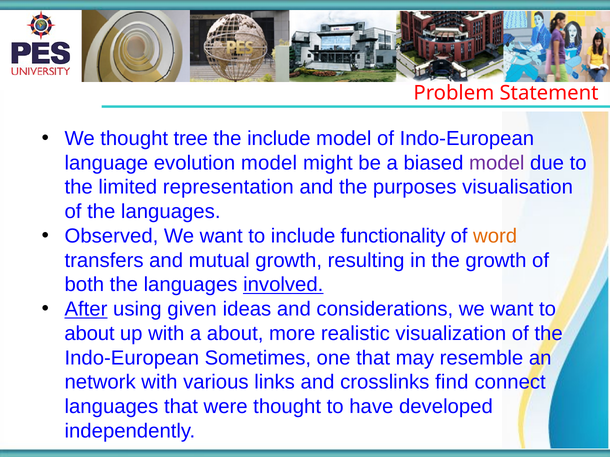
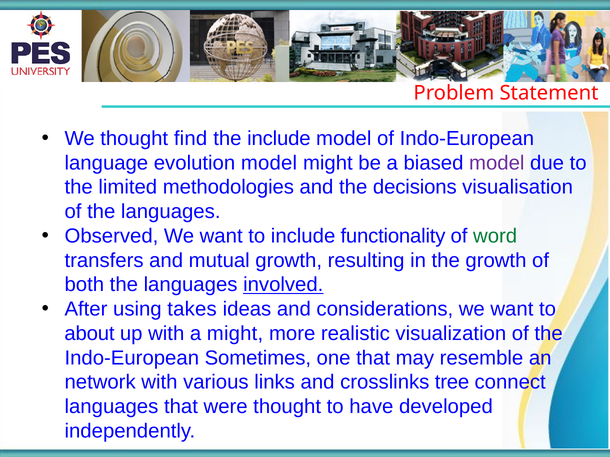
tree: tree -> find (191, 139)
representation: representation -> methodologies (228, 187)
purposes: purposes -> decisions (415, 187)
word colour: orange -> green (495, 236)
After underline: present -> none (86, 309)
given: given -> takes (192, 309)
a about: about -> might (235, 334)
find: find -> tree (452, 383)
